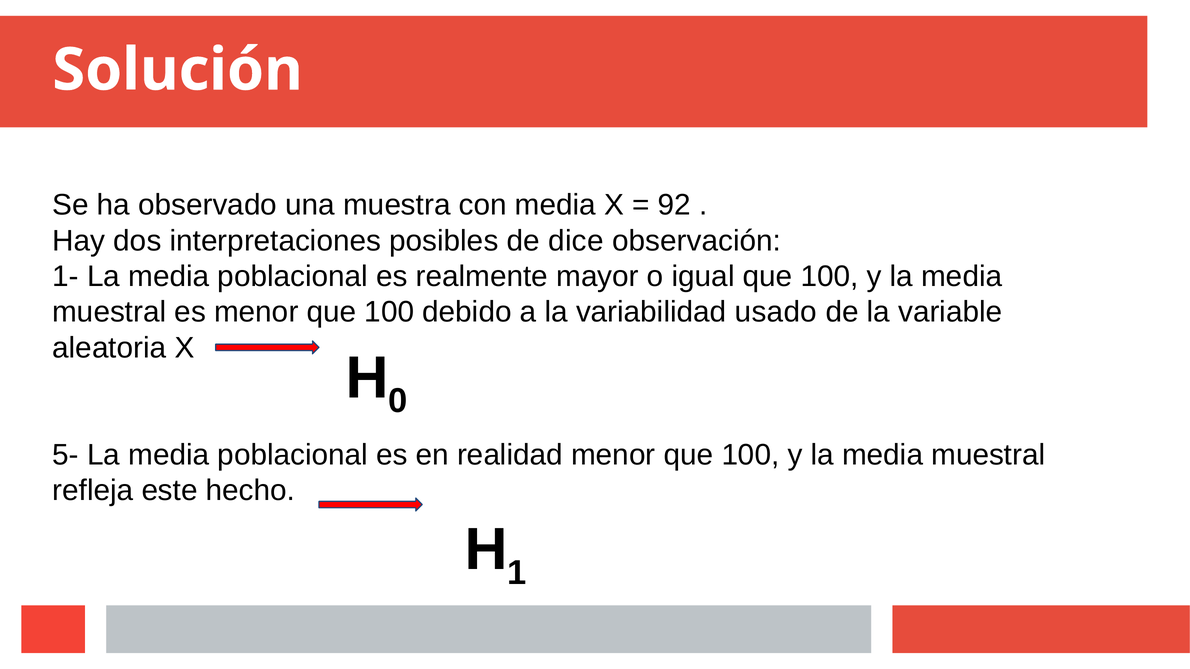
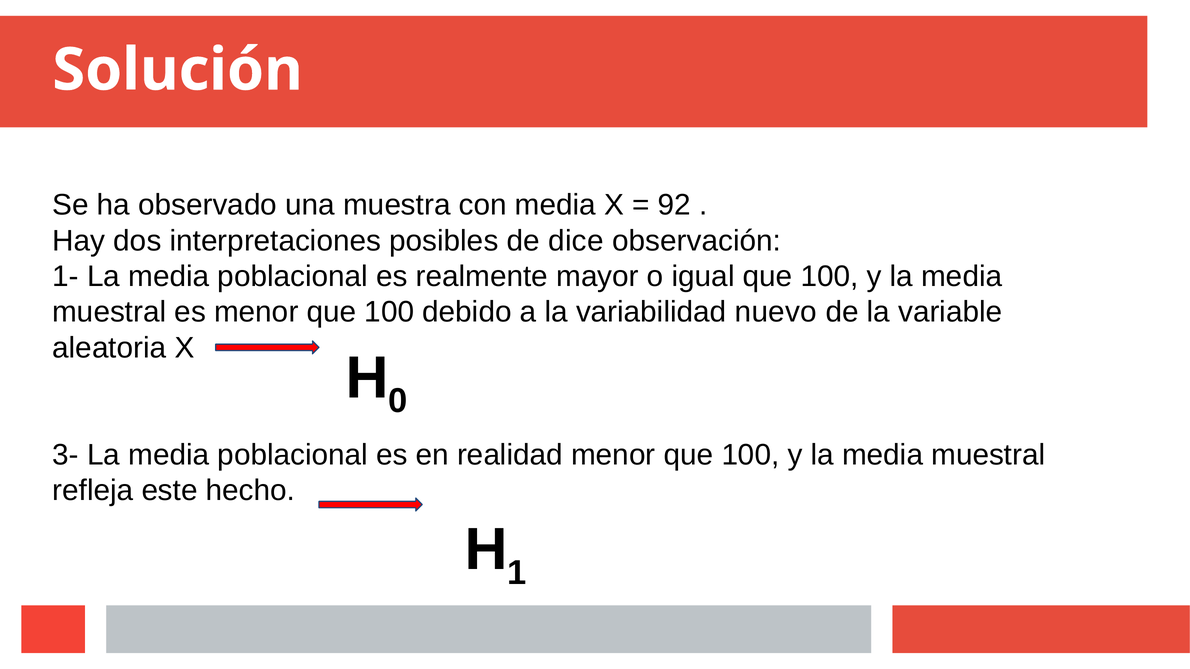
usado: usado -> nuevo (776, 312)
5-: 5- -> 3- (66, 455)
